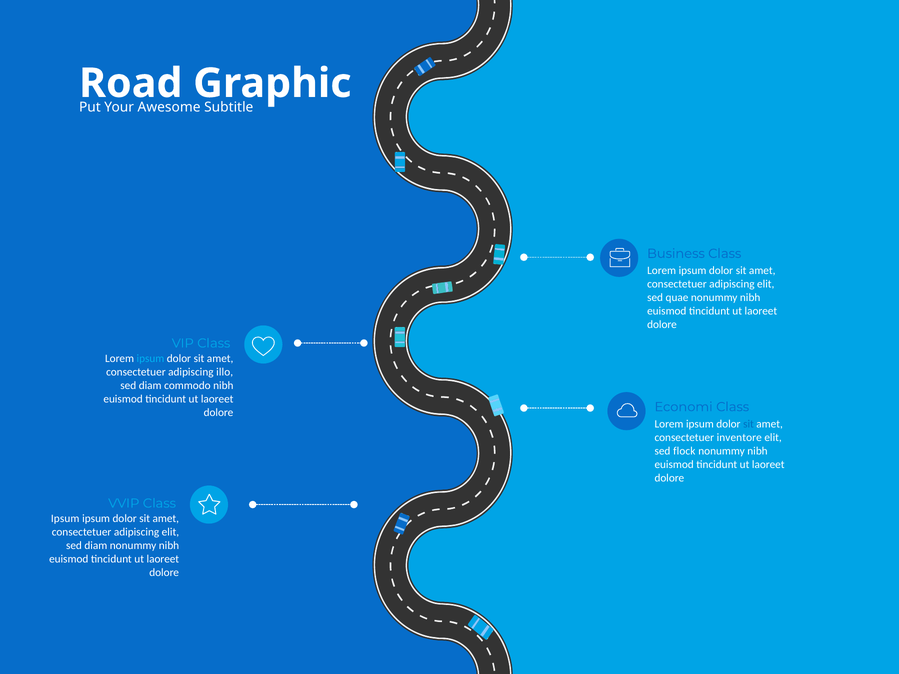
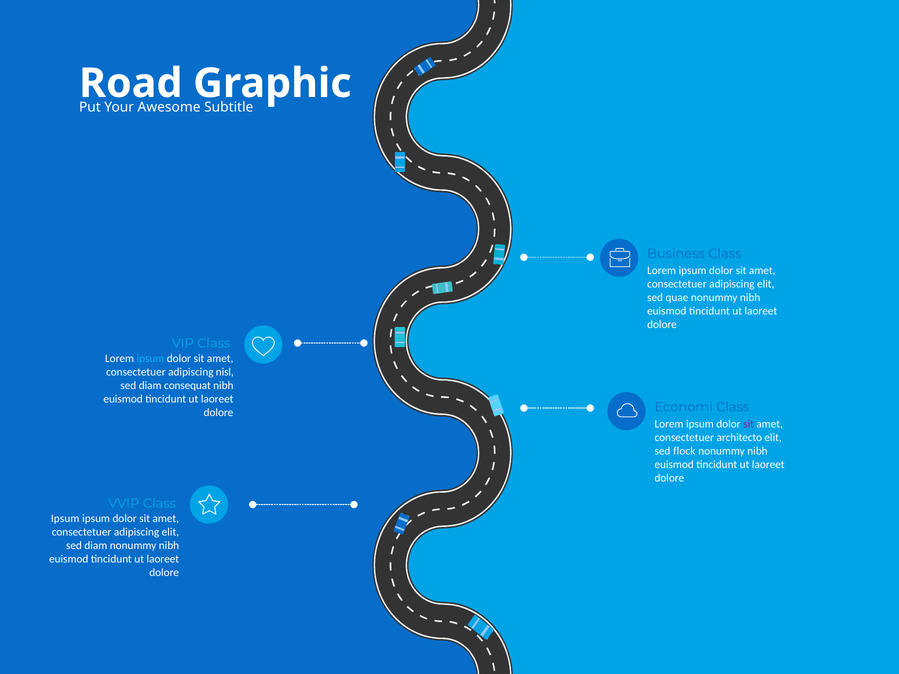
illo: illo -> nisl (225, 372)
commodo: commodo -> consequat (187, 386)
sit colour: blue -> purple (748, 424)
inventore: inventore -> architecto (739, 438)
